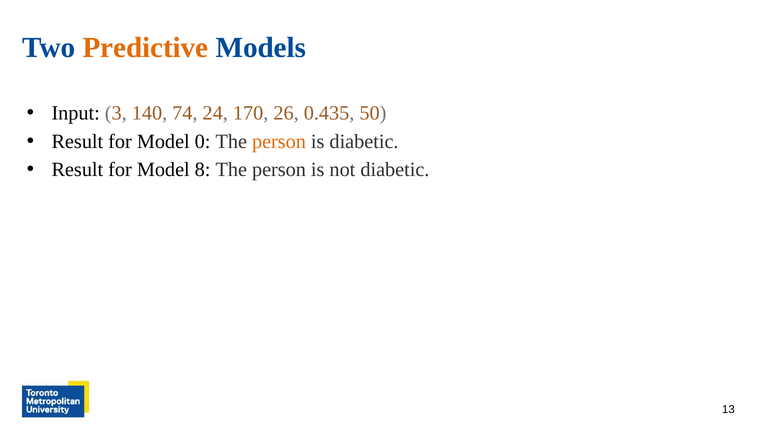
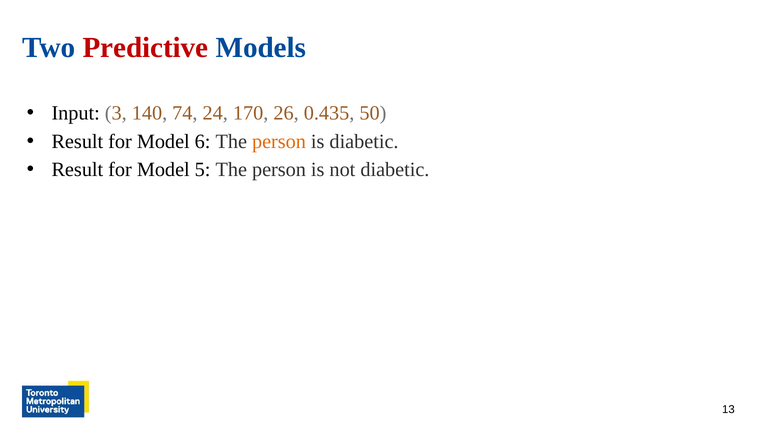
Predictive colour: orange -> red (145, 48)
0: 0 -> 6 (203, 142)
8: 8 -> 5 (203, 170)
